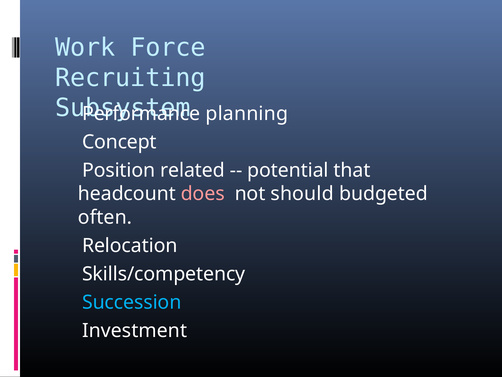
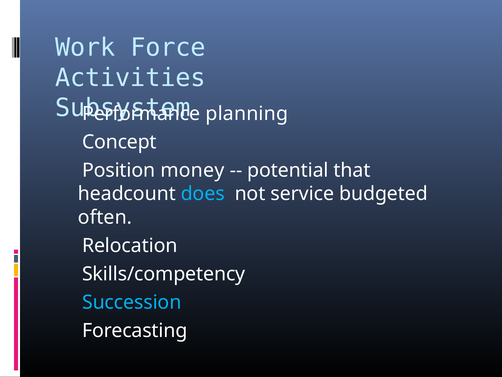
Recruiting: Recruiting -> Activities (130, 78)
related: related -> money (192, 170)
does colour: pink -> light blue (203, 194)
should: should -> service (302, 194)
Investment: Investment -> Forecasting (135, 330)
